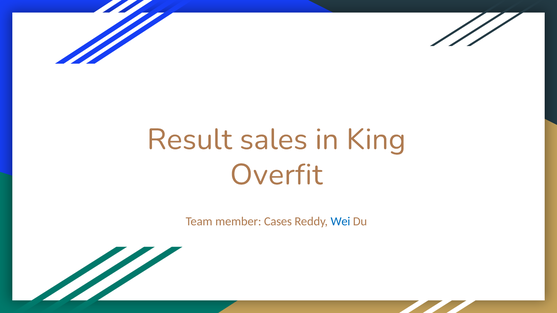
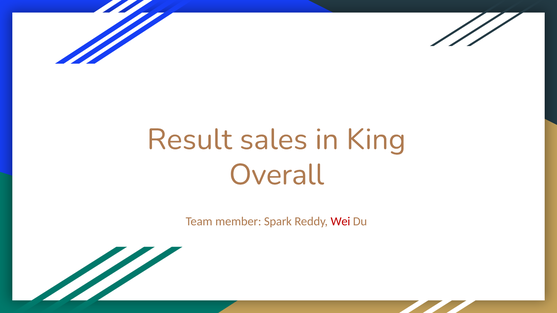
Overfit: Overfit -> Overall (277, 175)
Cases: Cases -> Spark (278, 222)
Wei colour: blue -> red (340, 222)
